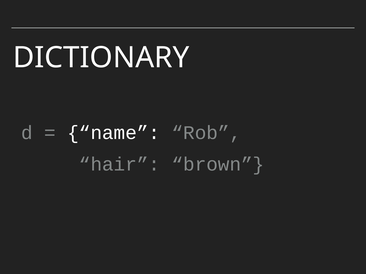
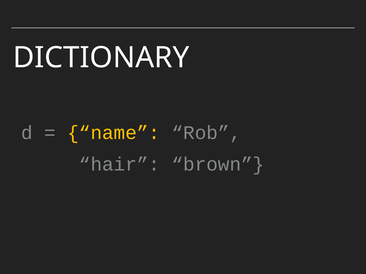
name colour: white -> yellow (114, 133)
